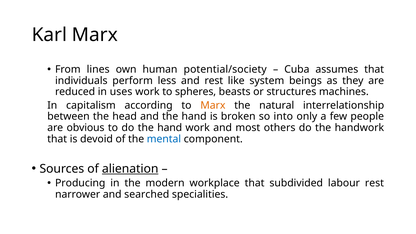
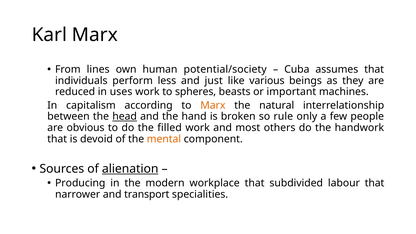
and rest: rest -> just (214, 81)
system: system -> various (267, 81)
structures: structures -> important (291, 92)
head underline: none -> present (125, 116)
into: into -> rule (283, 116)
do the hand: hand -> filled (170, 128)
mental colour: blue -> orange (164, 139)
labour rest: rest -> that (375, 183)
searched: searched -> transport (147, 194)
